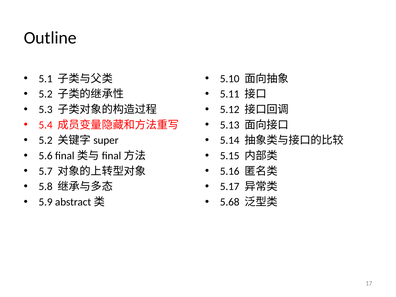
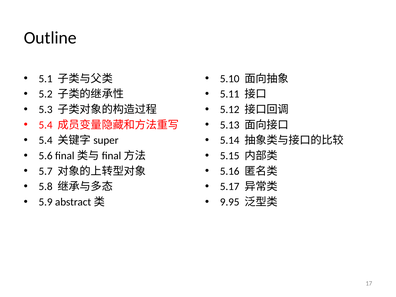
5.2: 5.2 -> 5.4 (46, 140)
5.68: 5.68 -> 9.95 (230, 202)
